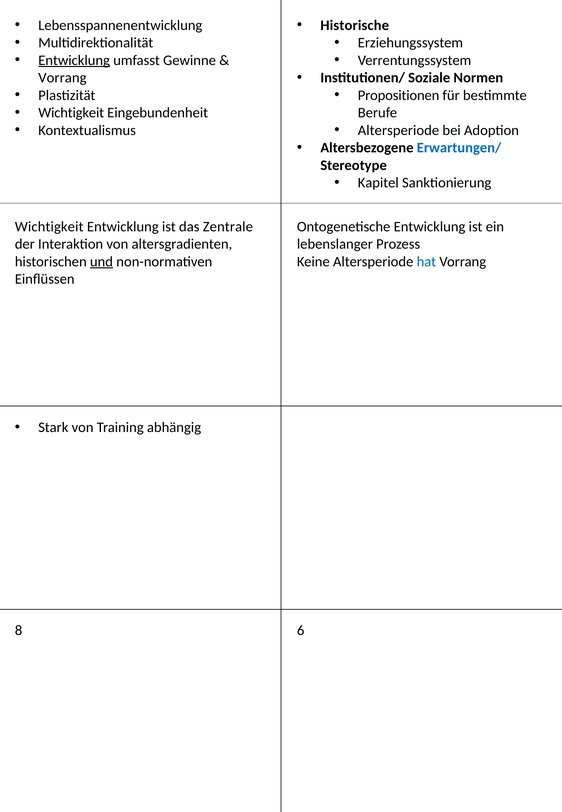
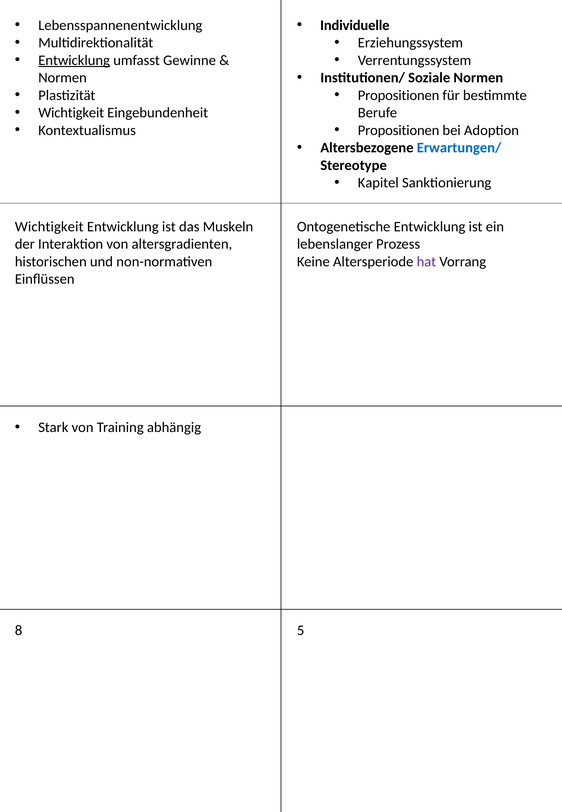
Historische: Historische -> Individuelle (355, 25)
Vorrang: Vorrang -> Normen (63, 78)
Altersperiode: Altersperiode -> Propositionen (399, 130)
Zentrale: Zentrale -> Muskeln (228, 227)
und underline: present -> none (101, 262)
hat colour: blue -> purple (426, 262)
6: 6 -> 5 (301, 630)
